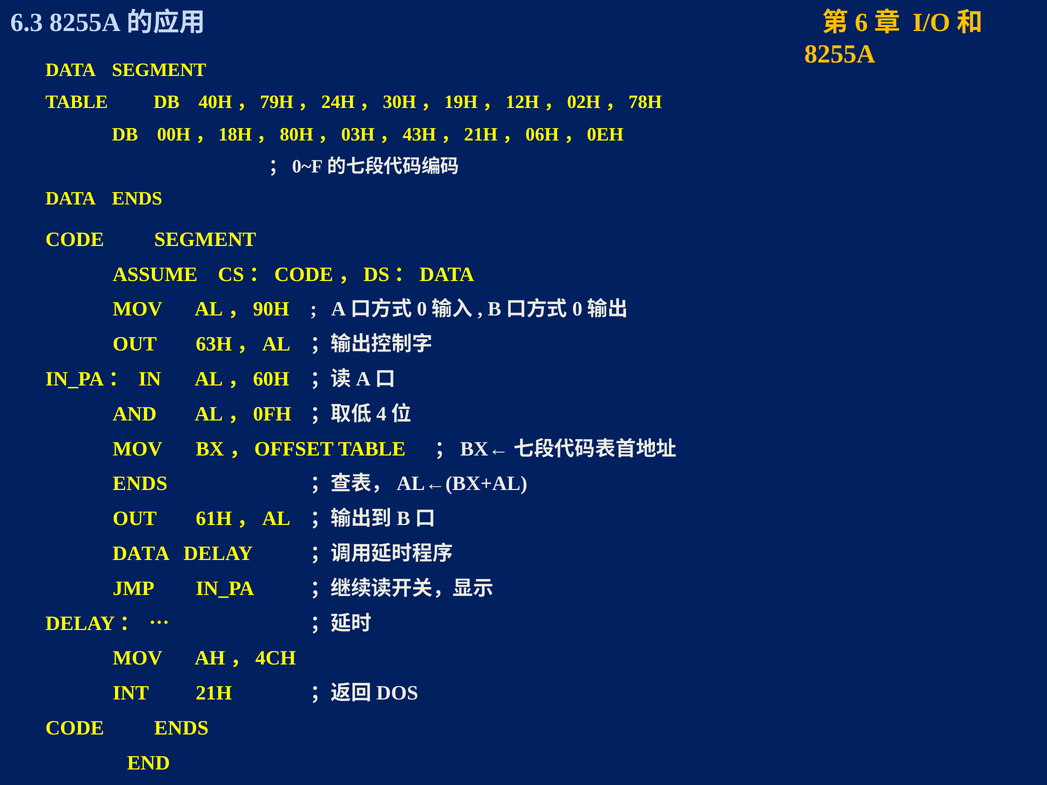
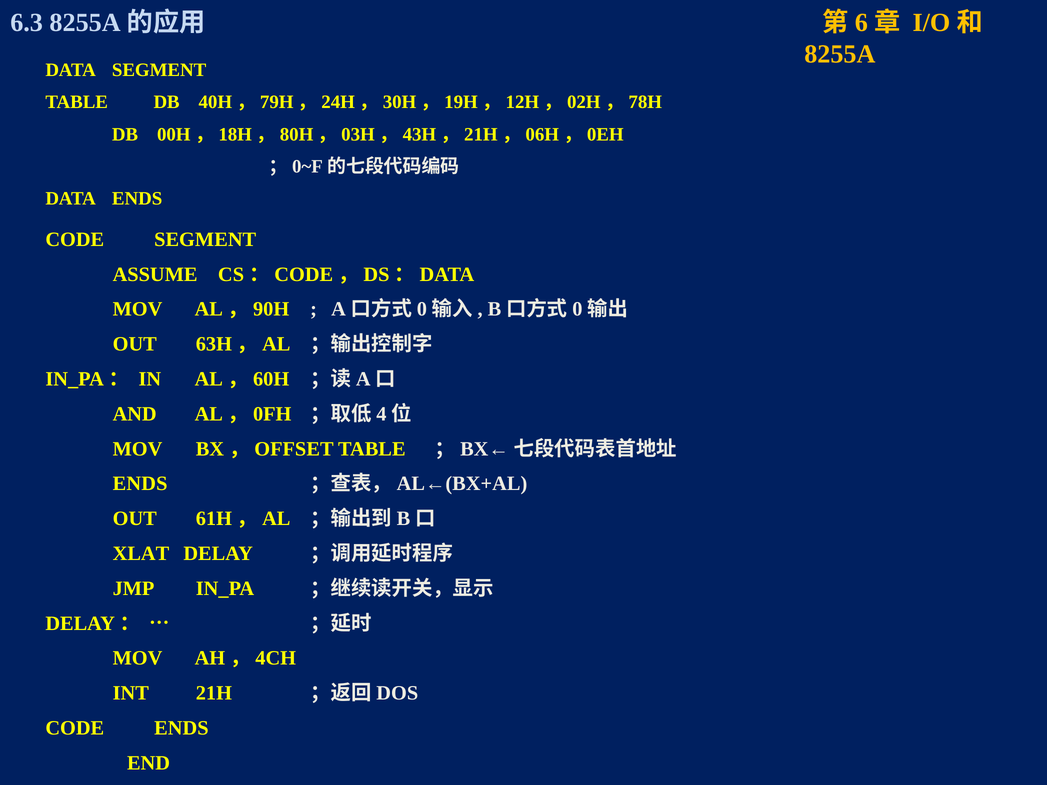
DATA: DATA -> XLAT (141, 554)
